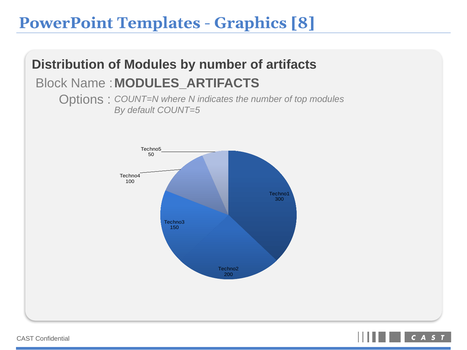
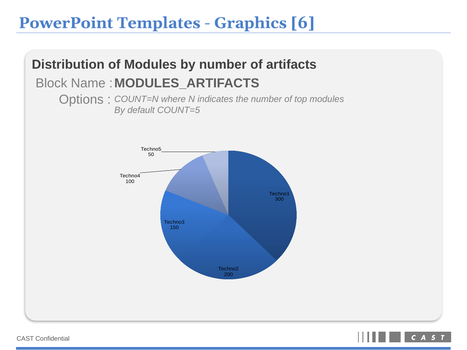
8: 8 -> 6 (303, 23)
